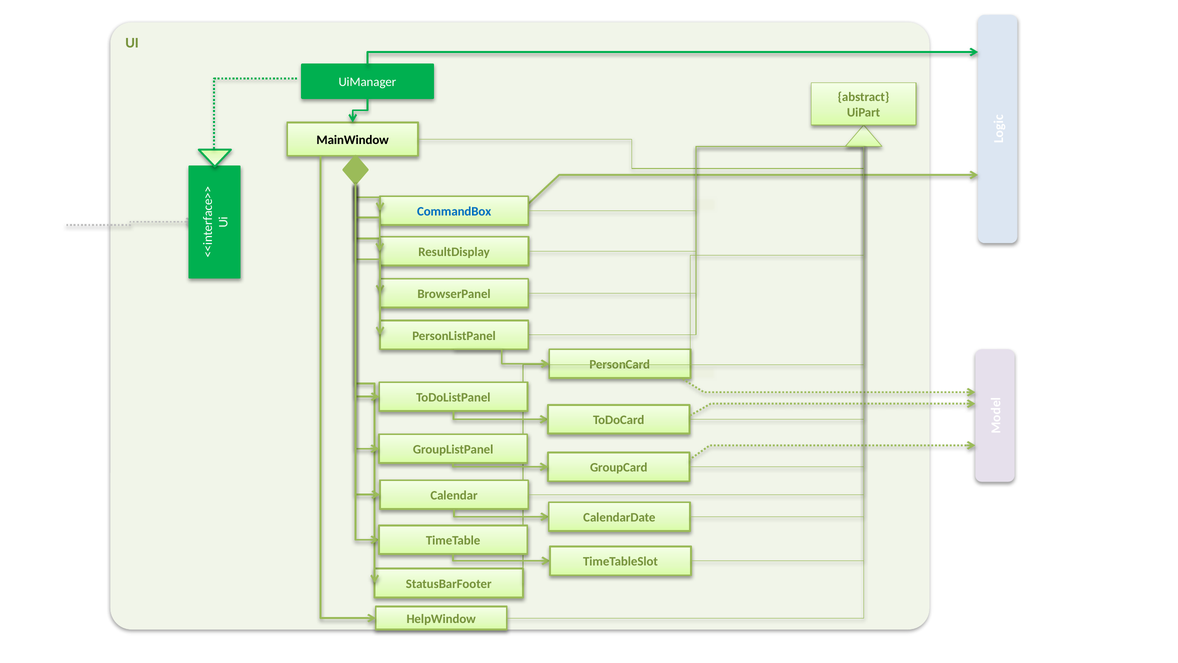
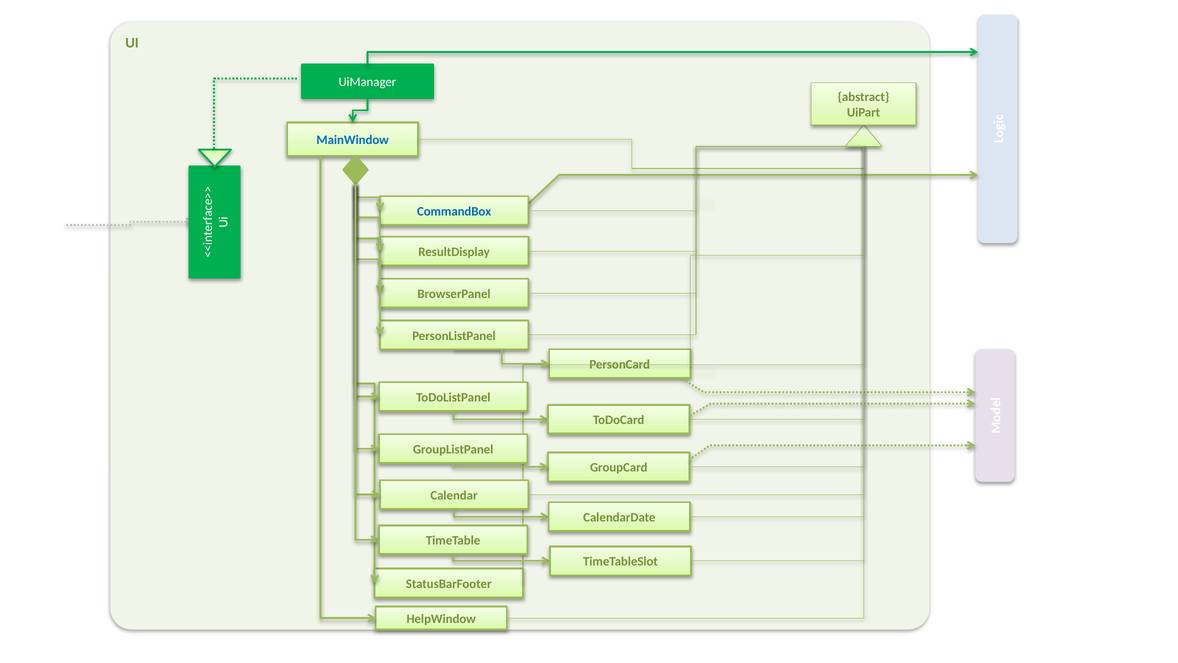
MainWindow colour: black -> blue (353, 140)
